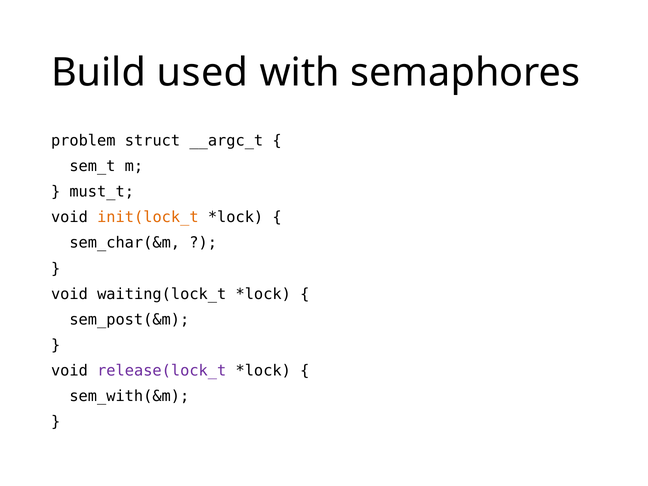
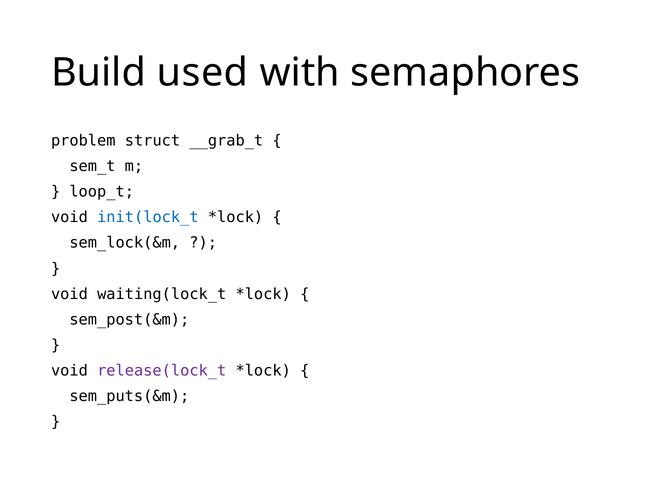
__argc_t: __argc_t -> __grab_t (226, 141)
must_t: must_t -> loop_t (102, 192)
init(lock_t colour: orange -> blue (148, 217)
sem_char(&m: sem_char(&m -> sem_lock(&m (125, 243)
sem_with(&m: sem_with(&m -> sem_puts(&m (129, 396)
